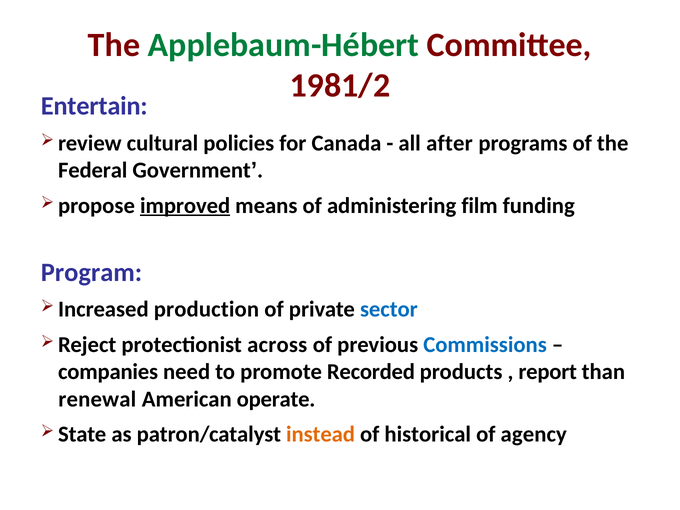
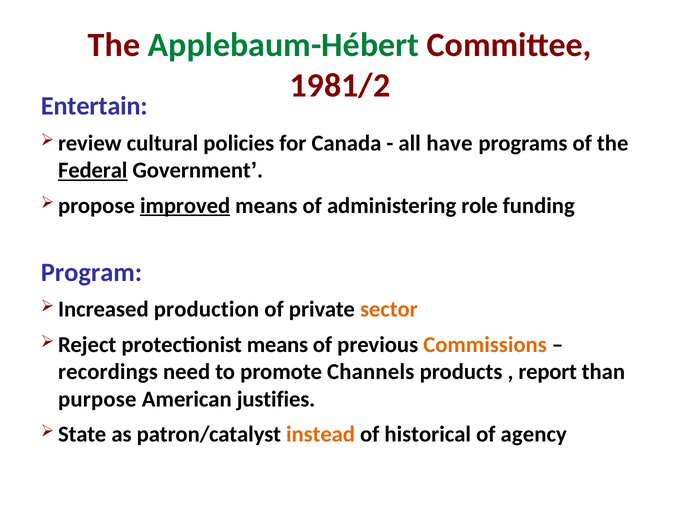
after: after -> have (449, 143)
Federal underline: none -> present (93, 170)
film: film -> role (480, 206)
sector colour: blue -> orange (389, 309)
protectionist across: across -> means (277, 345)
Commissions colour: blue -> orange (485, 345)
companies: companies -> recordings (108, 372)
Recorded: Recorded -> Channels (371, 372)
renewal: renewal -> purpose (97, 399)
operate: operate -> justifies (276, 399)
